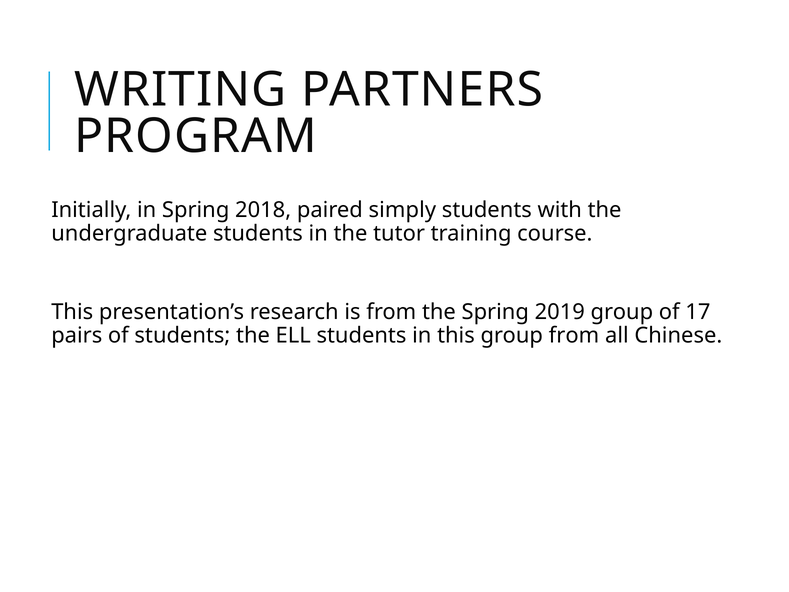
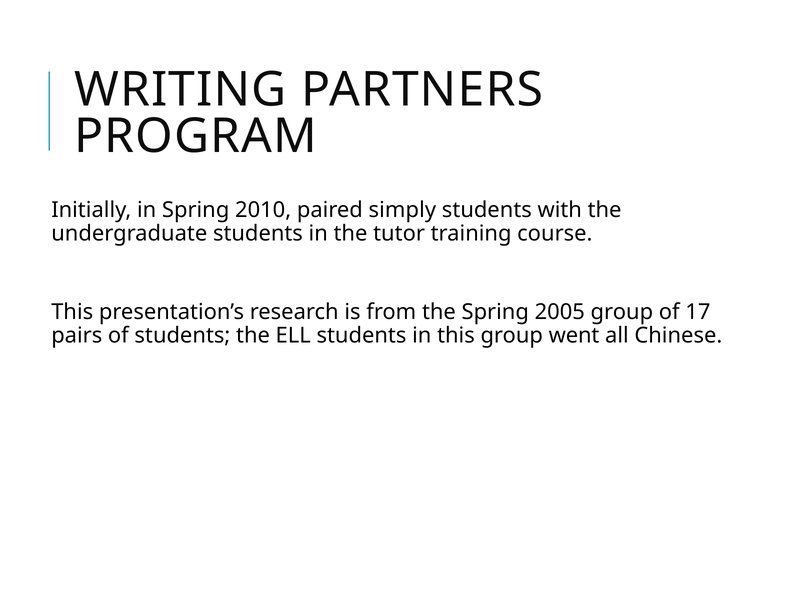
2018: 2018 -> 2010 (263, 210)
2019: 2019 -> 2005 (560, 312)
group from: from -> went (574, 335)
